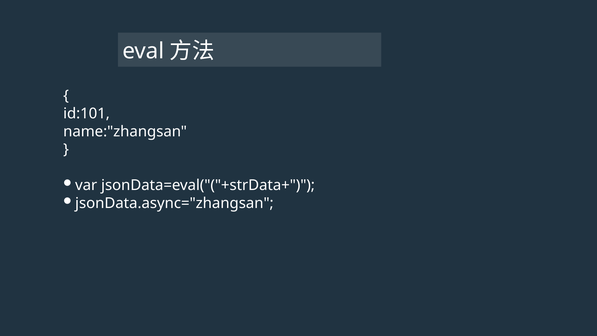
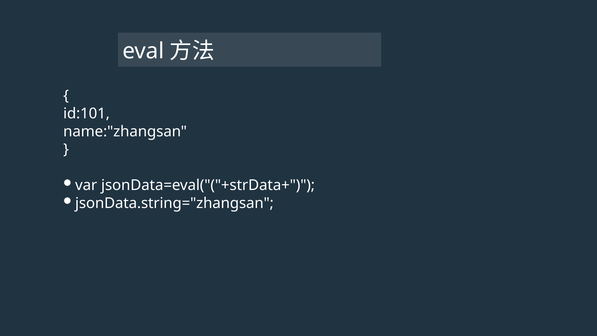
jsonData.async="zhangsan: jsonData.async="zhangsan -> jsonData.string="zhangsan (174, 203)
